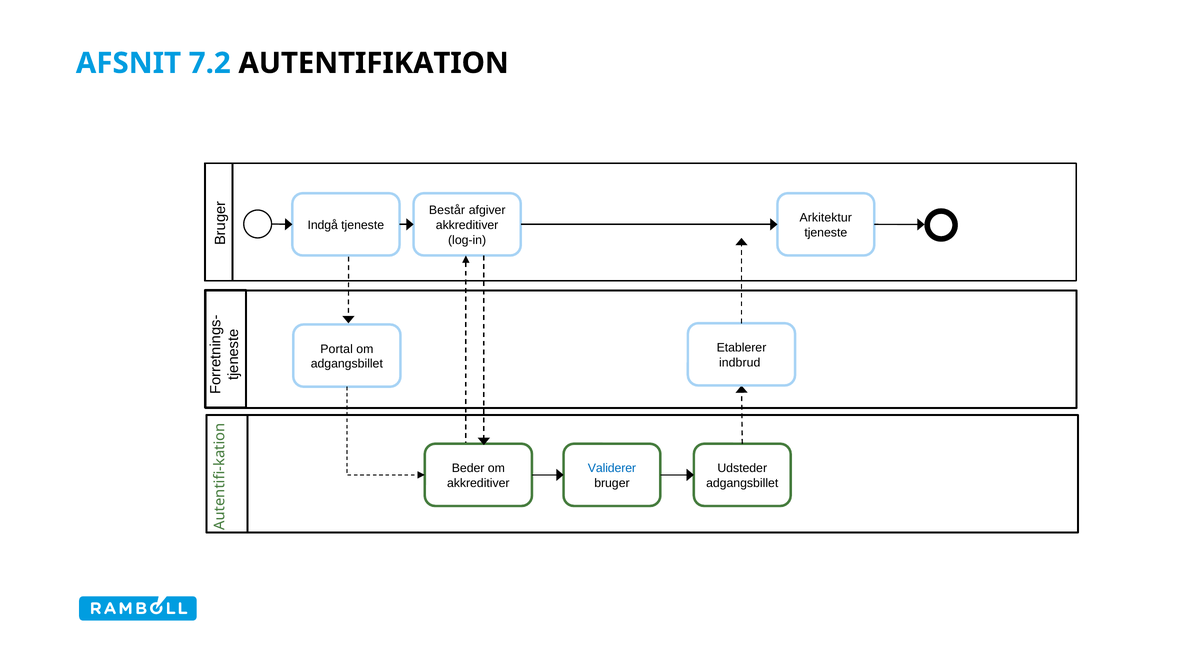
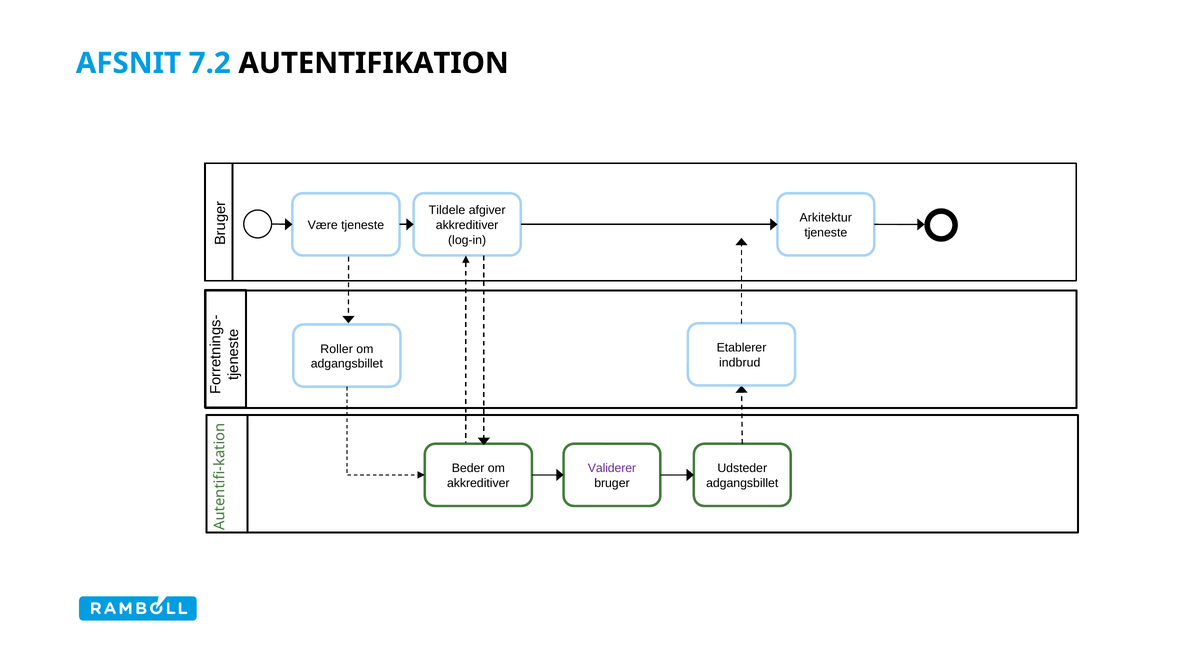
Består: Består -> Tildele (447, 210)
Indgå: Indgå -> Være (323, 225)
Portal: Portal -> Roller (337, 349)
Validerer colour: blue -> purple (612, 468)
